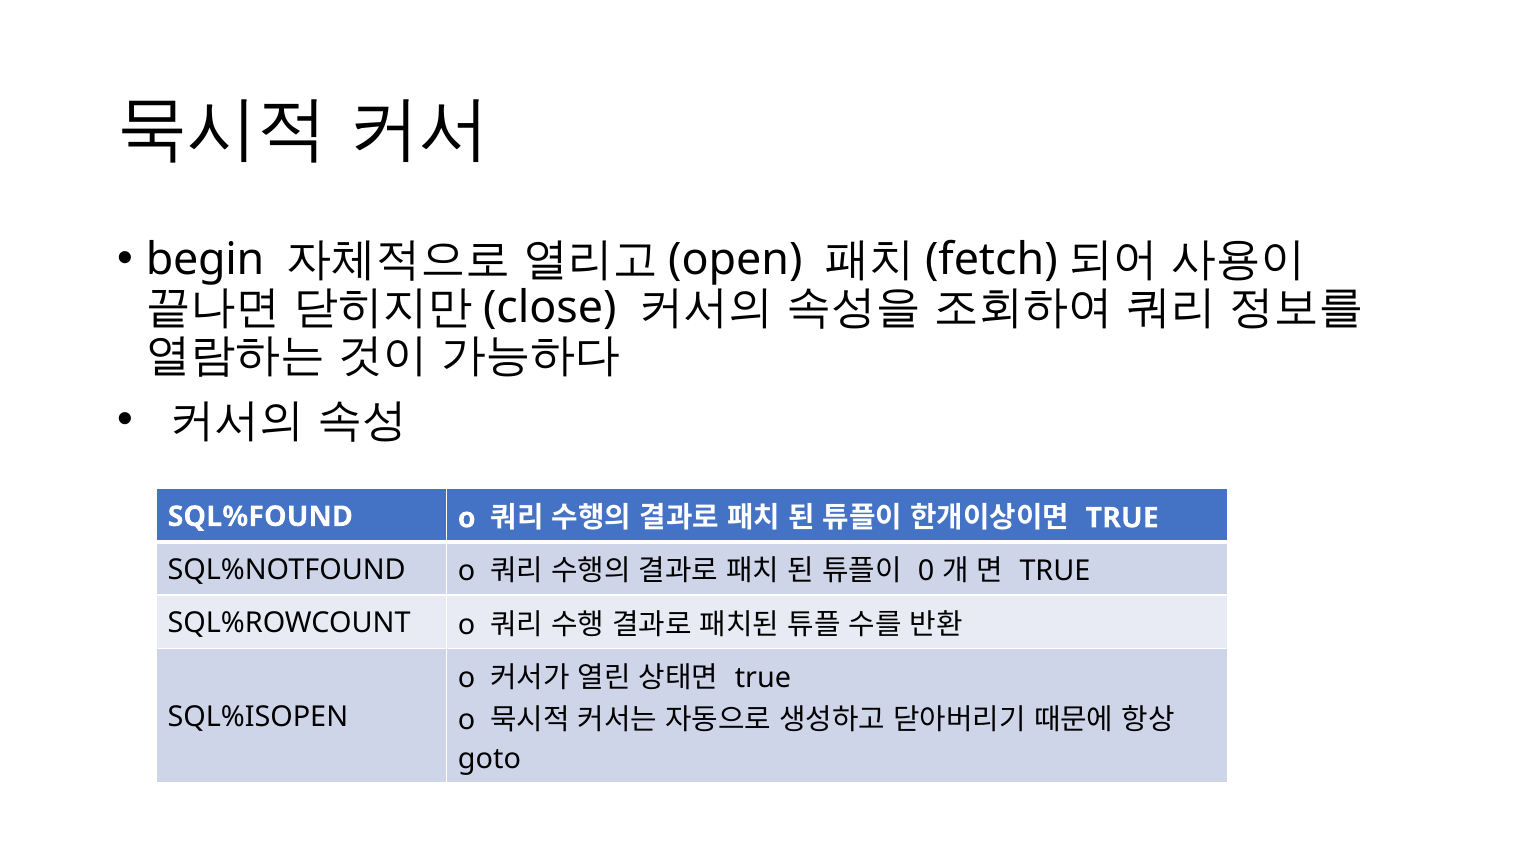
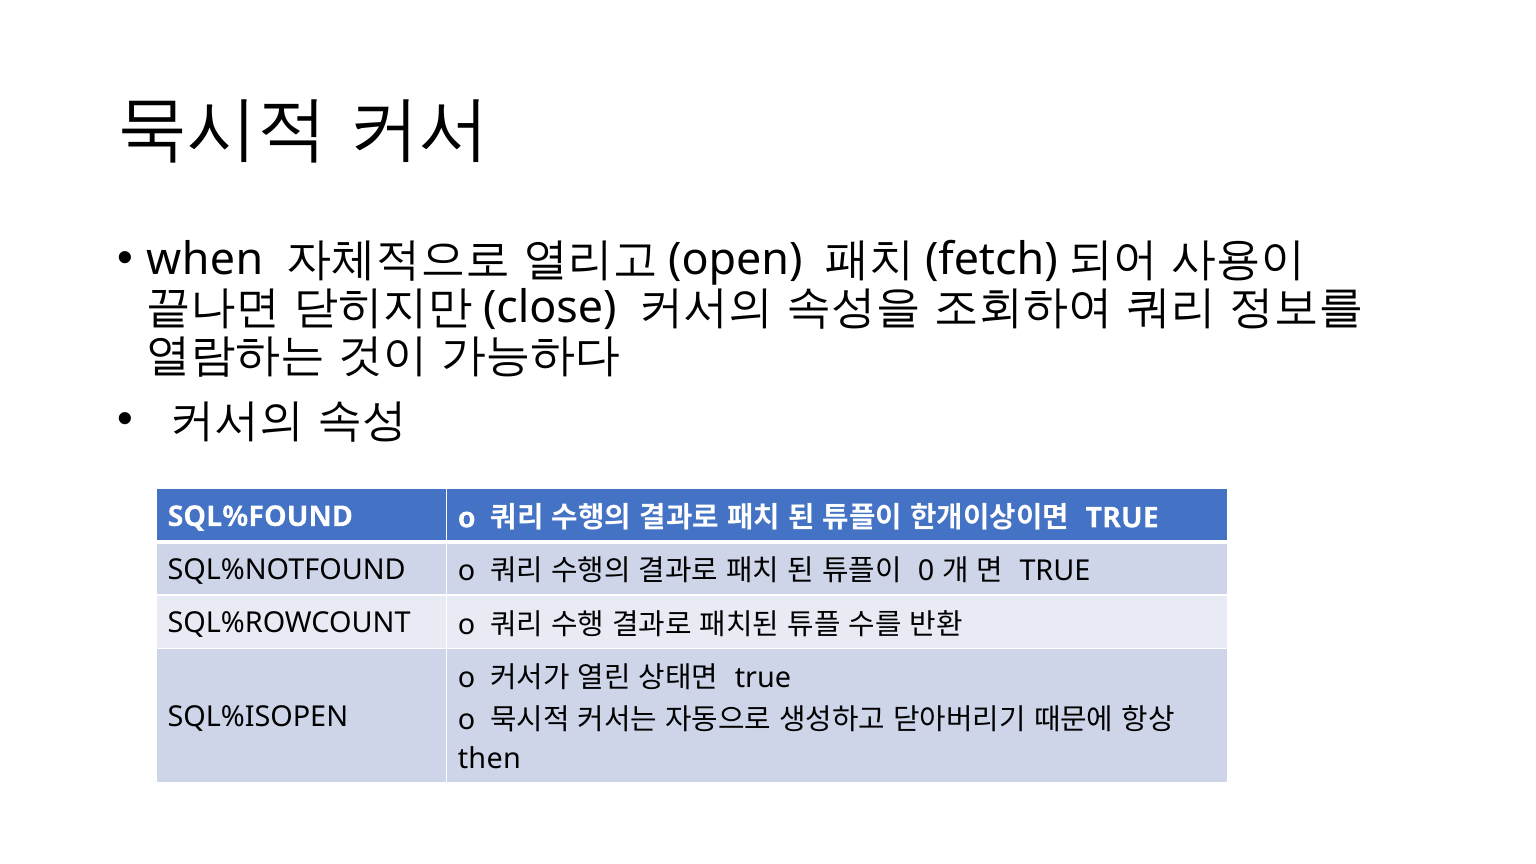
begin: begin -> when (205, 260)
goto: goto -> then (489, 759)
